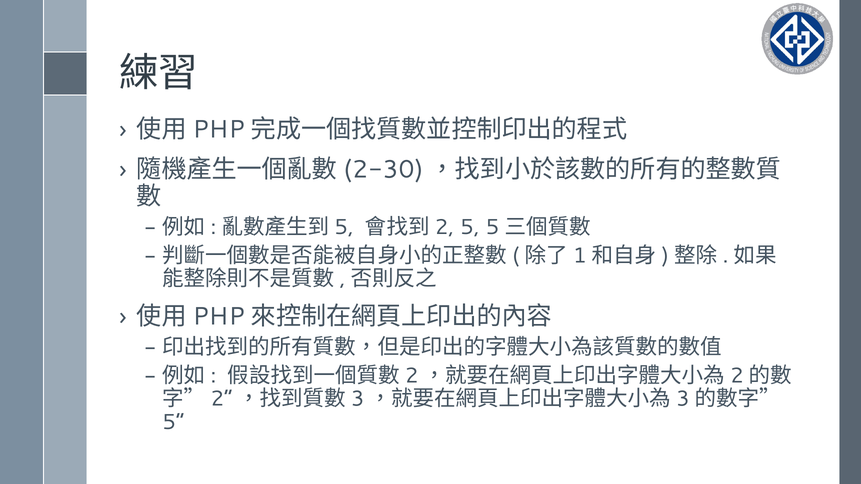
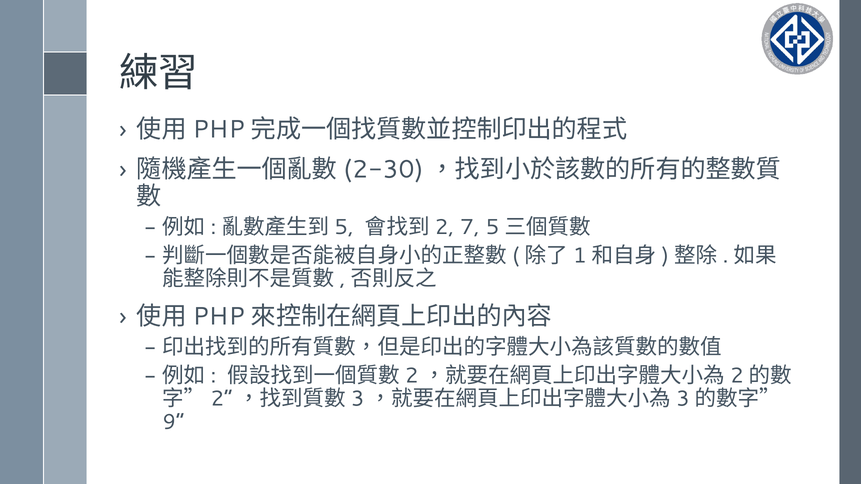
5: 5 -> 7 (470, 227)
5: 5 -> 9 (173, 422)
